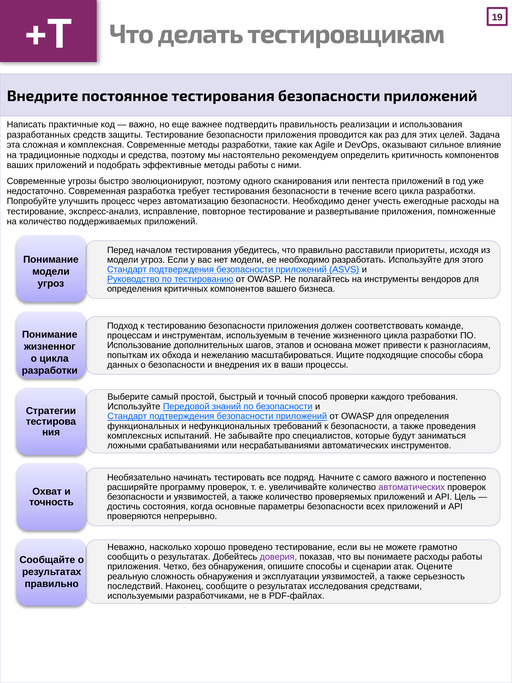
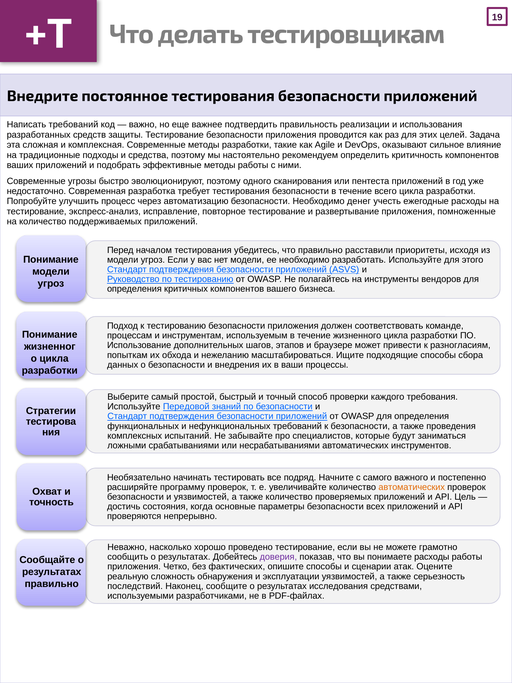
Написать практичные: практичные -> требований (73, 125)
основана: основана -> браузере (333, 345)
автоматических colour: purple -> orange (412, 487)
без обнаружения: обнаружения -> фактических (237, 566)
